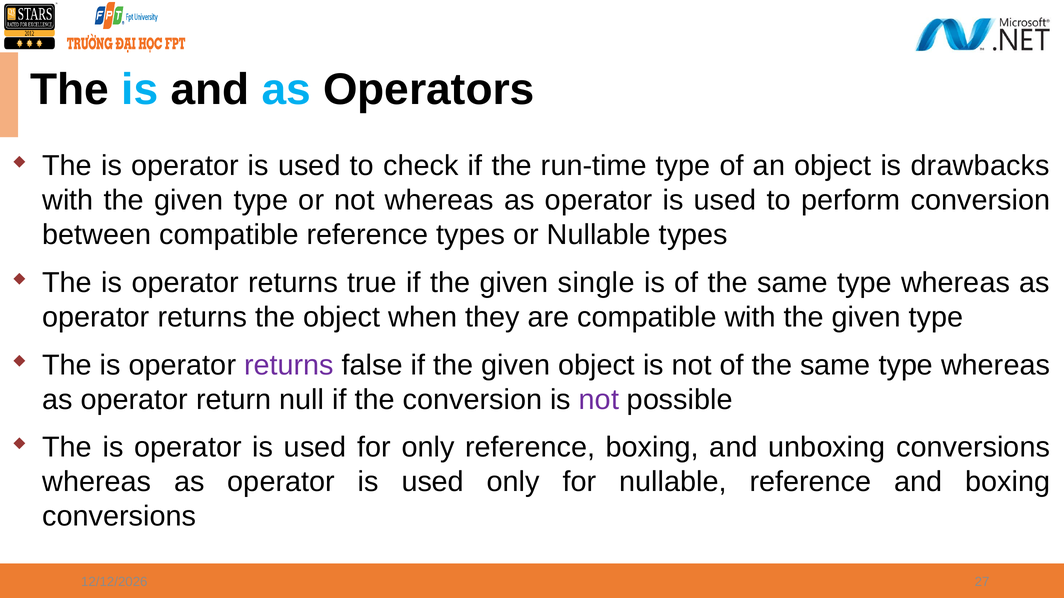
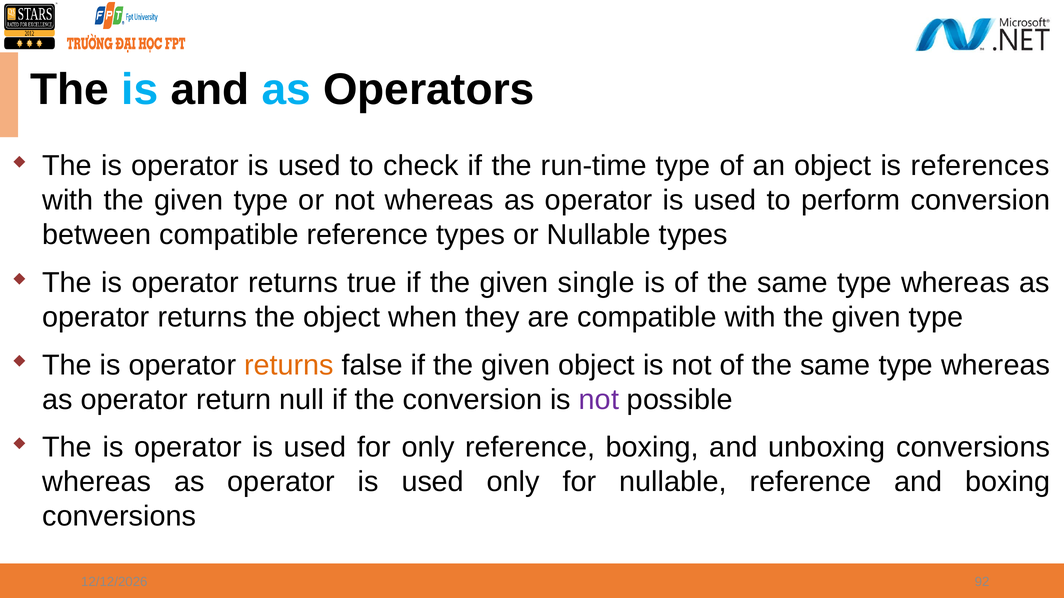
drawbacks: drawbacks -> references (980, 166)
returns colour: purple -> orange (289, 365)
27: 27 -> 92 (982, 582)
